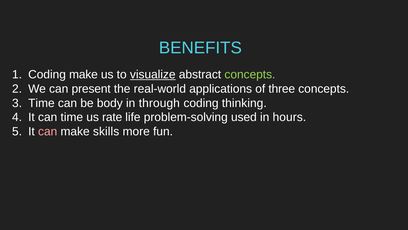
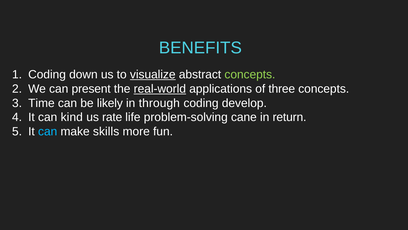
Coding make: make -> down (83, 74)
real-world underline: none -> present (160, 89)
body: body -> likely (110, 103)
thinking: thinking -> develop (244, 103)
can time: time -> kind (72, 117)
used: used -> cane (244, 117)
hours: hours -> return (290, 117)
can colour: pink -> light blue (48, 131)
